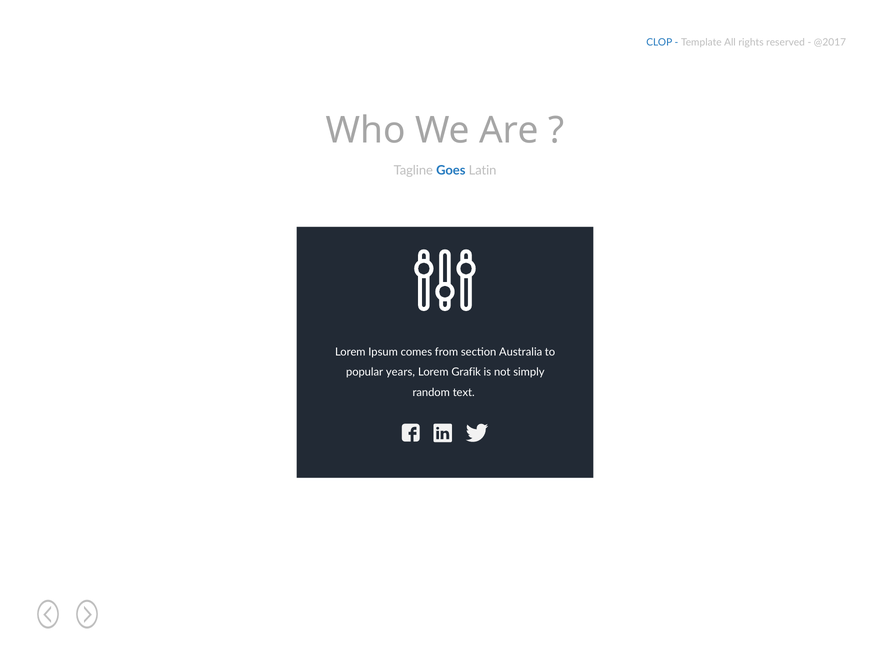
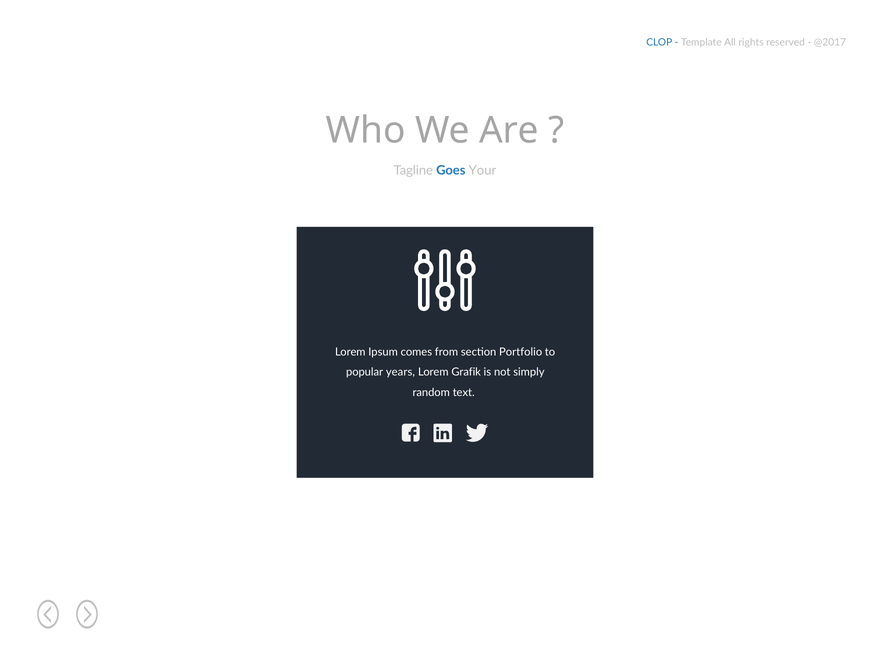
Latin: Latin -> Your (482, 170)
Australia: Australia -> Portfolio (521, 352)
